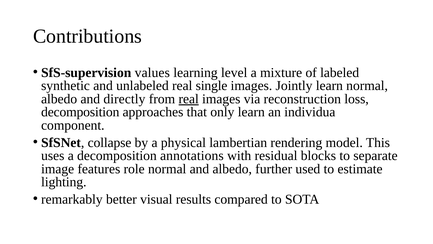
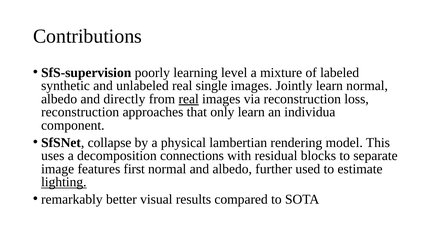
values: values -> poorly (152, 73)
decomposition: decomposition -> reconstruction (80, 112)
annotations: annotations -> connections (192, 156)
role: role -> first (134, 169)
lighting underline: none -> present (64, 182)
